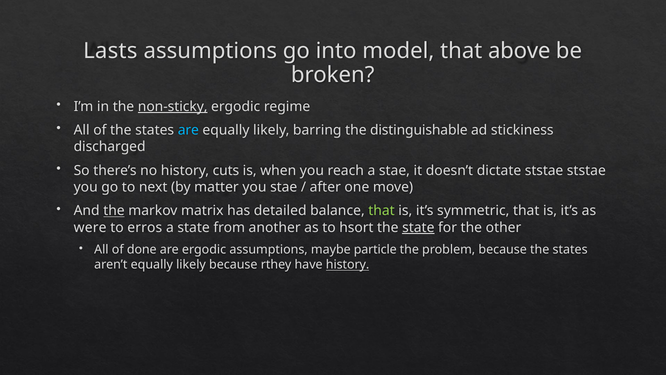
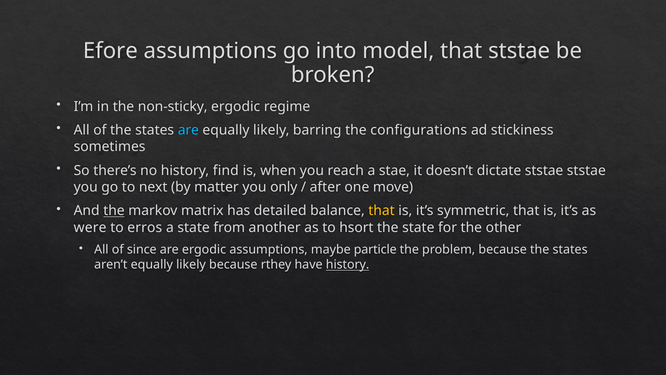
Lasts: Lasts -> Efore (110, 51)
that above: above -> ststae (519, 51)
non-sticky underline: present -> none (173, 106)
distinguishable: distinguishable -> configurations (419, 130)
discharged: discharged -> sometimes (110, 147)
cuts: cuts -> find (226, 170)
you stae: stae -> only (284, 187)
that colour: light green -> yellow (382, 211)
state underline: present -> none (418, 227)
done: done -> since (142, 250)
